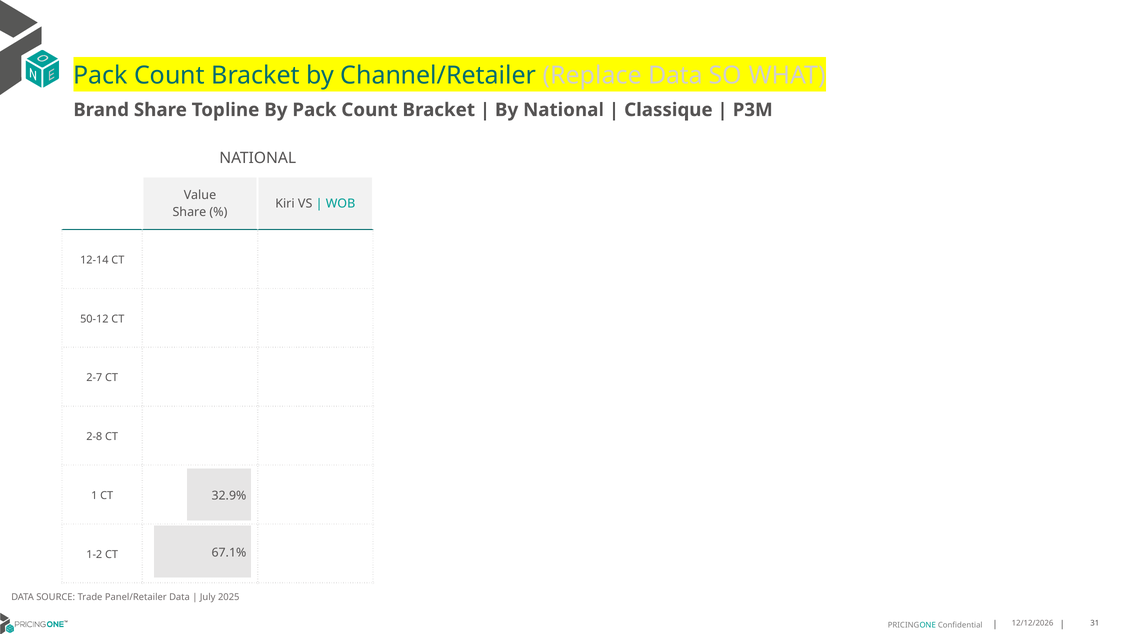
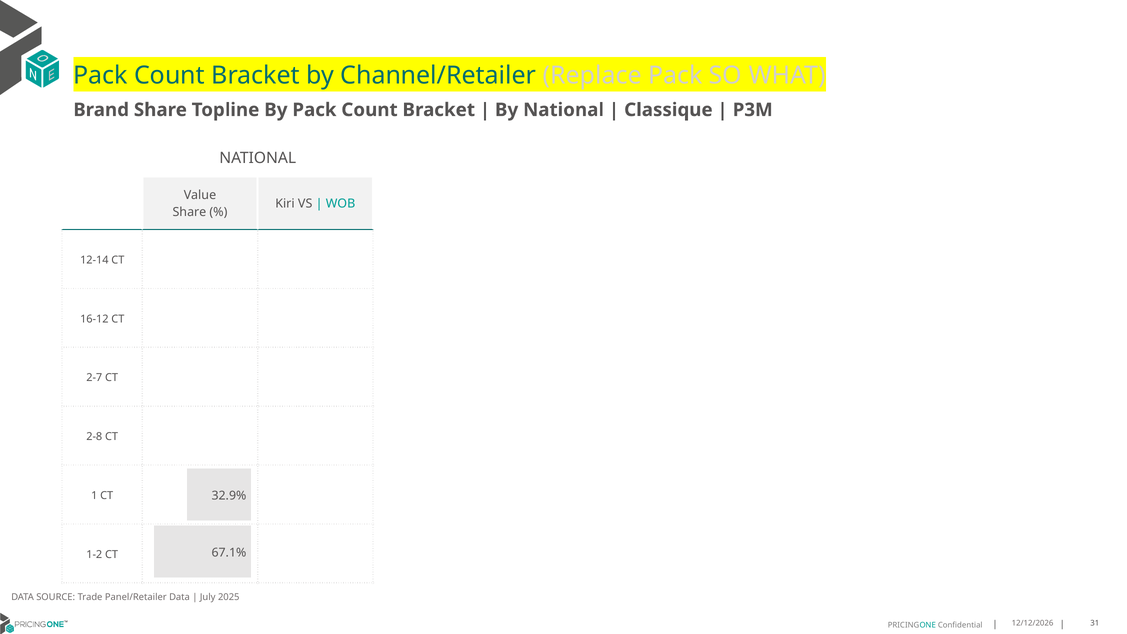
Replace Data: Data -> Pack (675, 76)
50-12: 50-12 -> 16-12 (94, 319)
